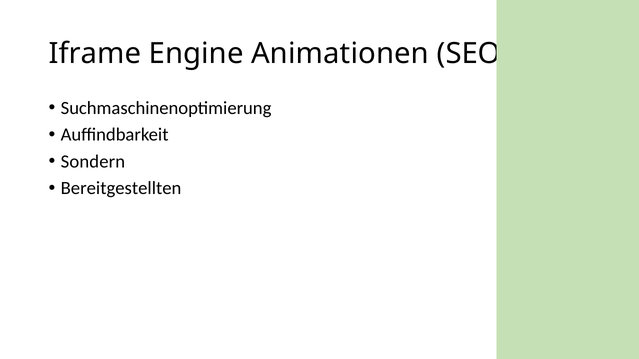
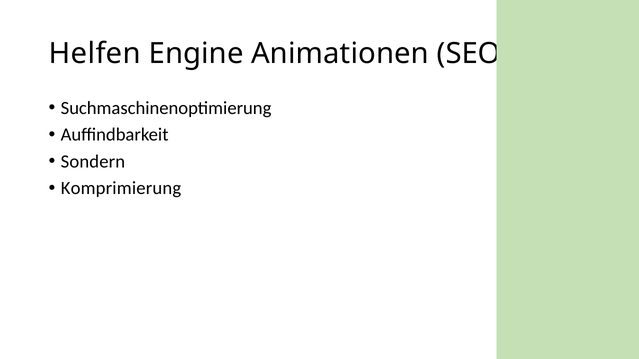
Iframe: Iframe -> Helfen (95, 54)
Bereitgestellten: Bereitgestellten -> Komprimierung (121, 188)
